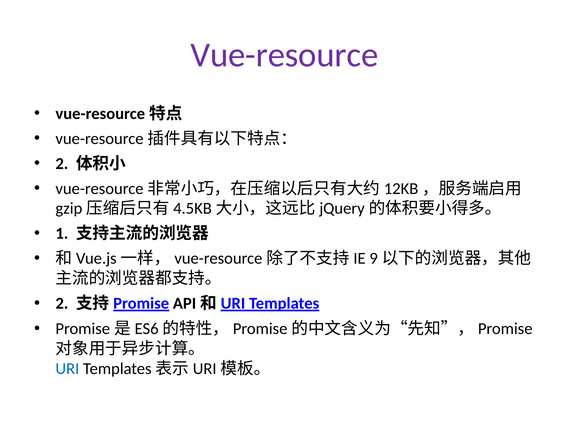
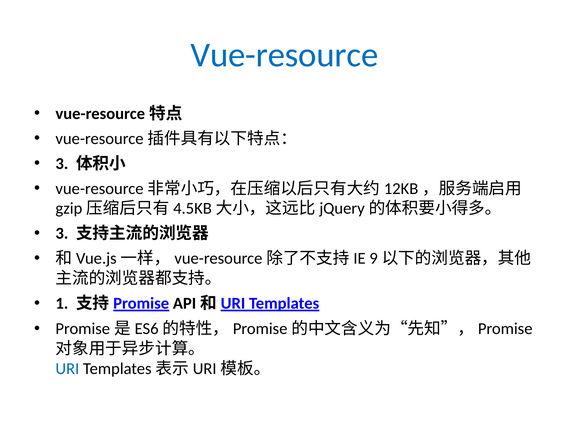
Vue-resource colour: purple -> blue (284, 55)
2: 2 -> 3 (62, 163)
1: 1 -> 3 (62, 233)
2: 2 -> 1 (62, 303)
